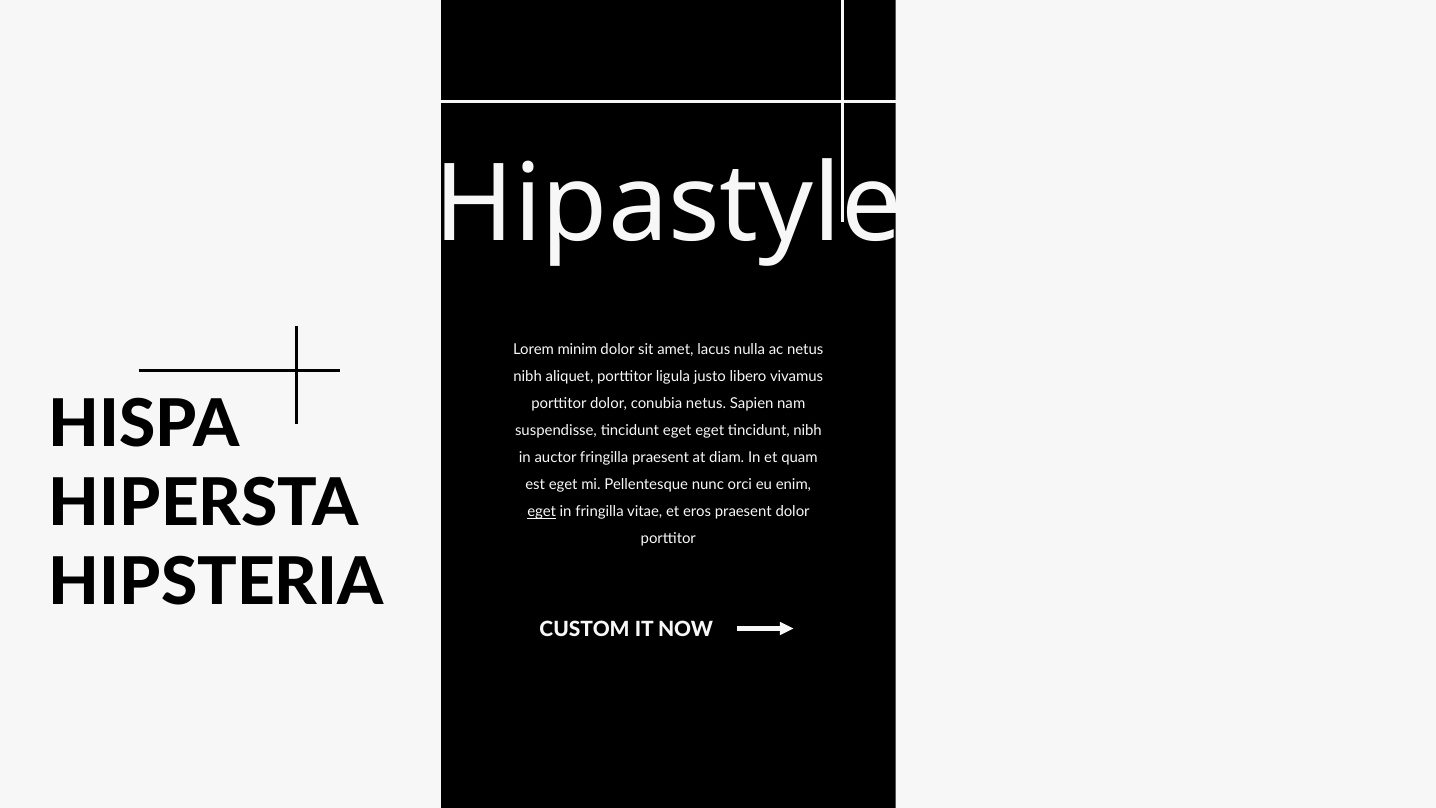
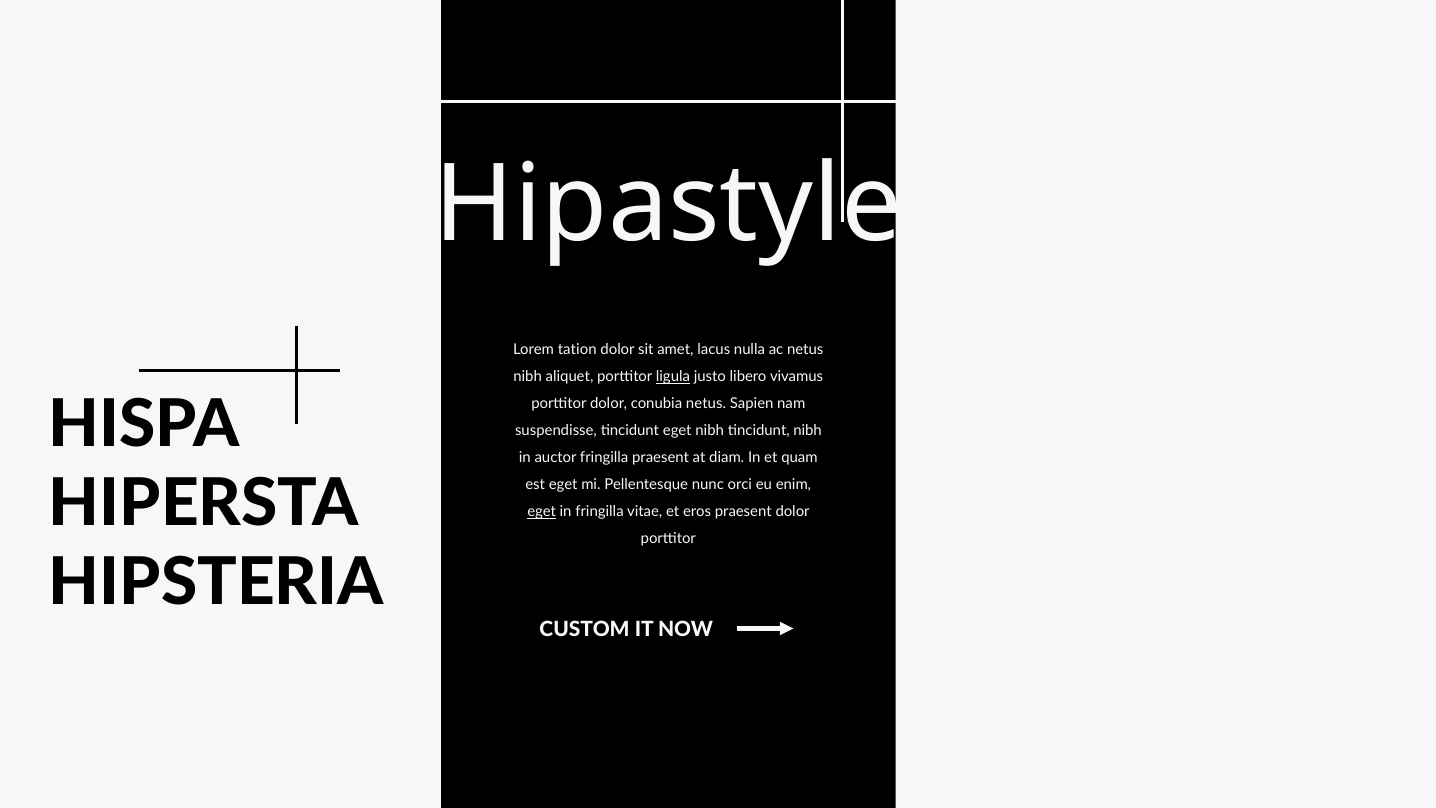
minim: minim -> tation (577, 350)
ligula underline: none -> present (673, 377)
eget eget: eget -> nibh (710, 431)
